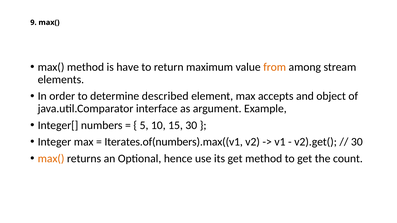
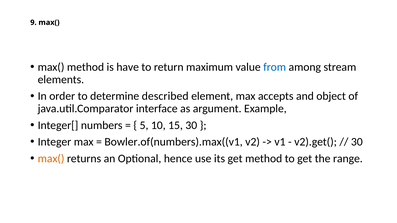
from colour: orange -> blue (275, 67)
Iterates.of(numbers).max((v1: Iterates.of(numbers).max((v1 -> Bowler.of(numbers).max((v1 (174, 142)
count: count -> range (348, 159)
